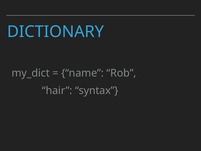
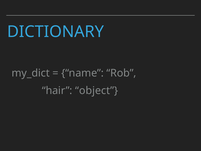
syntax: syntax -> object (97, 90)
